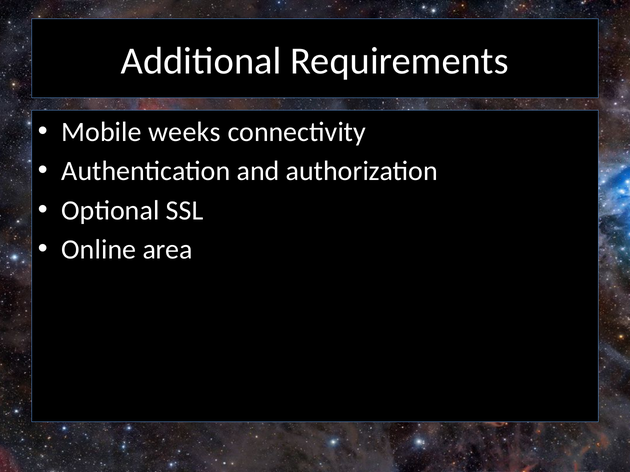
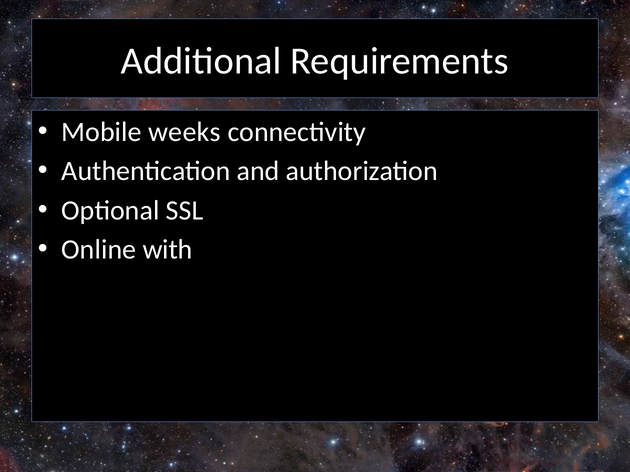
area: area -> with (168, 250)
